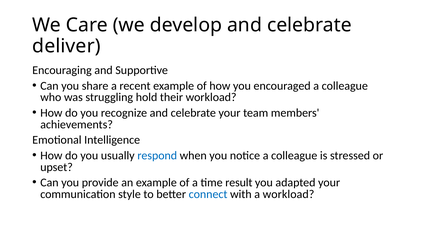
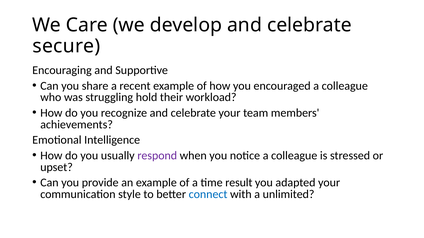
deliver: deliver -> secure (66, 46)
respond colour: blue -> purple (157, 156)
a workload: workload -> unlimited (289, 195)
